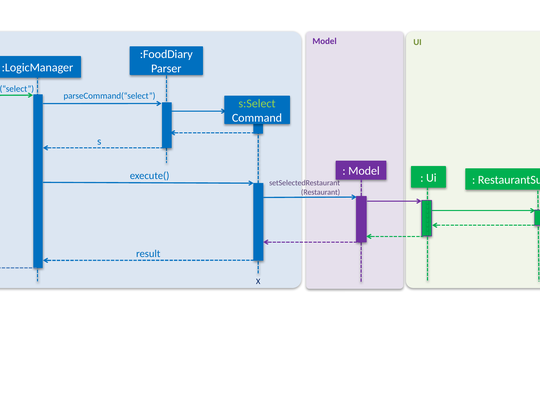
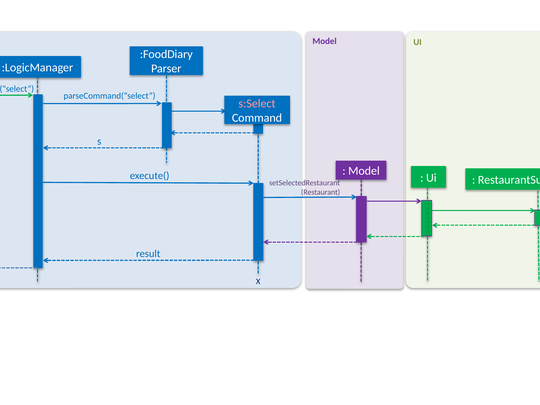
s:Select colour: light green -> pink (257, 104)
